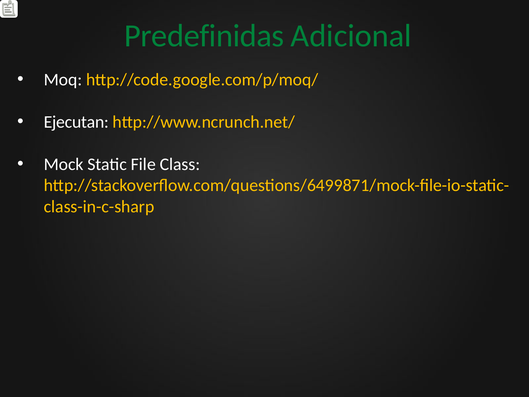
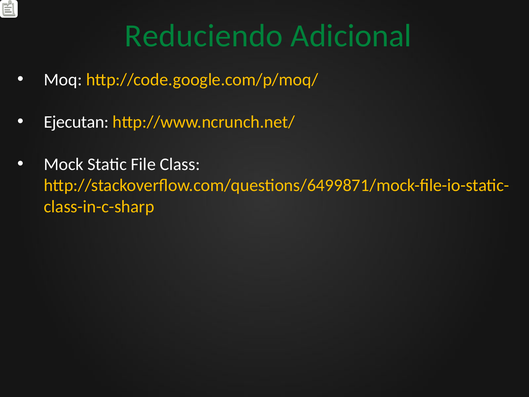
Predefinidas: Predefinidas -> Reduciendo (204, 36)
